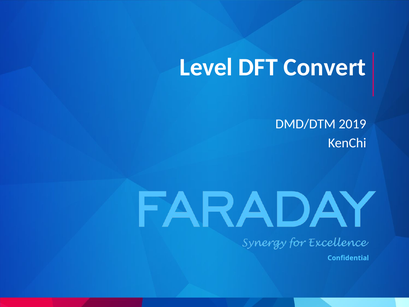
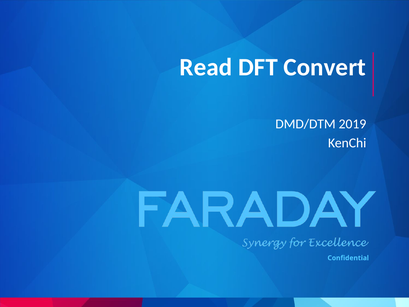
Level: Level -> Read (206, 67)
